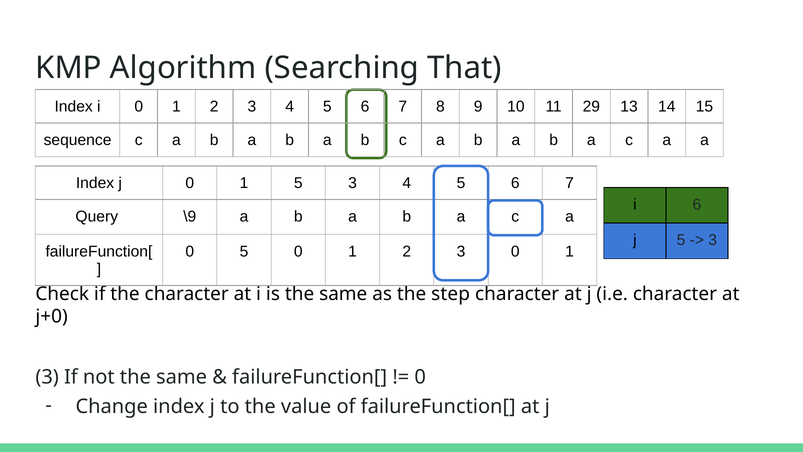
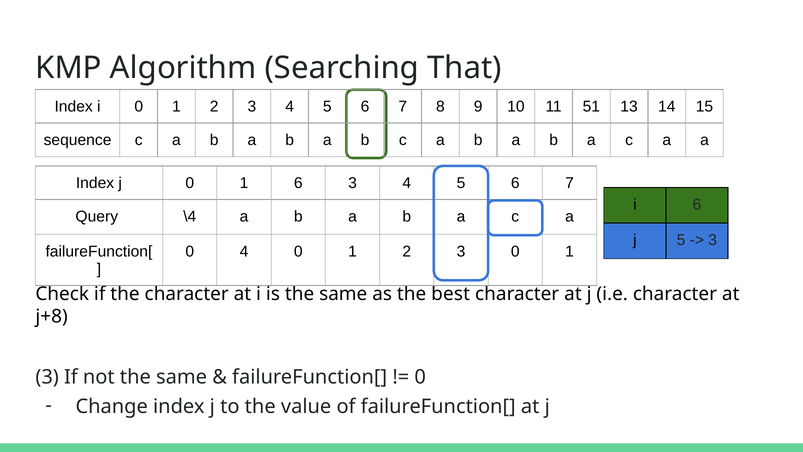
29: 29 -> 51 (591, 106)
1 5: 5 -> 6 (298, 183)
\9: \9 -> \4 (190, 216)
0 5: 5 -> 4 (244, 251)
step: step -> best (451, 294)
j+0: j+0 -> j+8 (52, 317)
